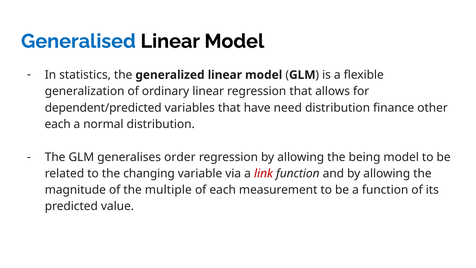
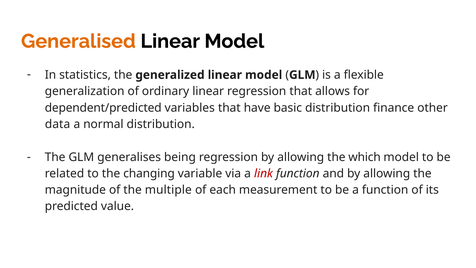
Generalised colour: blue -> orange (78, 41)
need: need -> basic (288, 108)
each: each -> data (58, 124)
order: order -> being (180, 157)
being: being -> which (365, 157)
